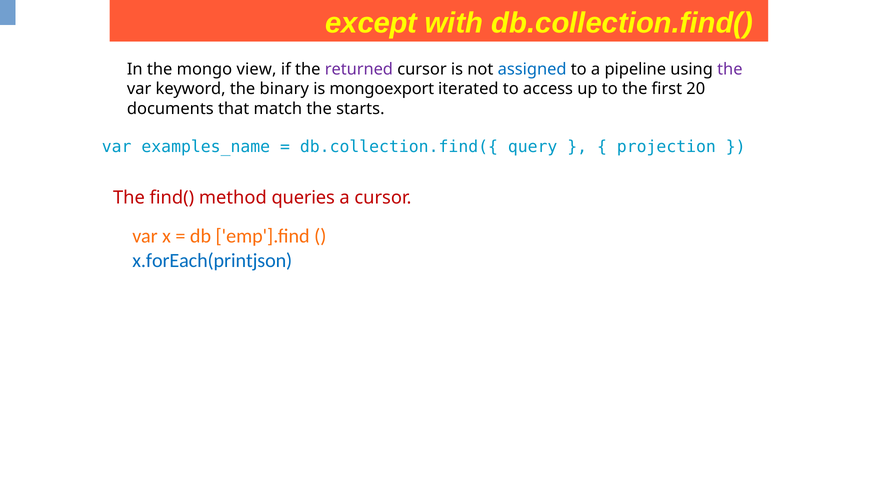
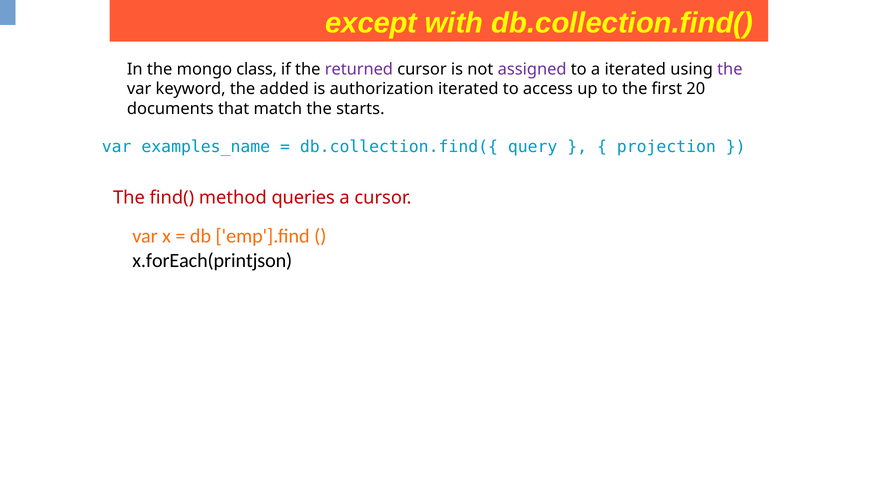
view: view -> class (257, 69)
assigned colour: blue -> purple (532, 69)
a pipeline: pipeline -> iterated (635, 69)
binary: binary -> added (284, 89)
mongoexport: mongoexport -> authorization (382, 89)
x.forEach(printjson colour: blue -> black (212, 260)
